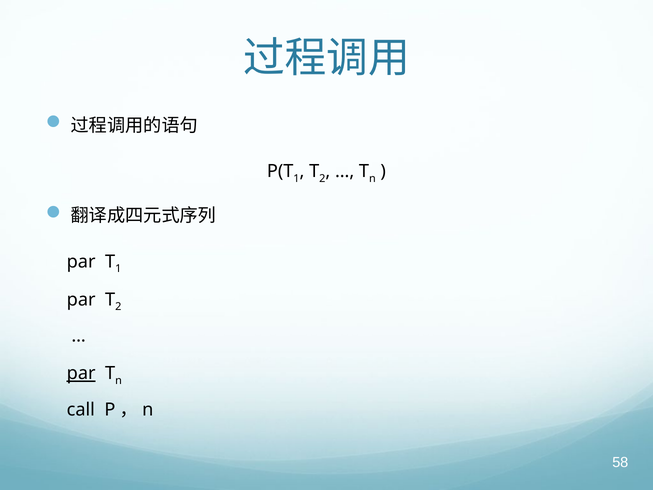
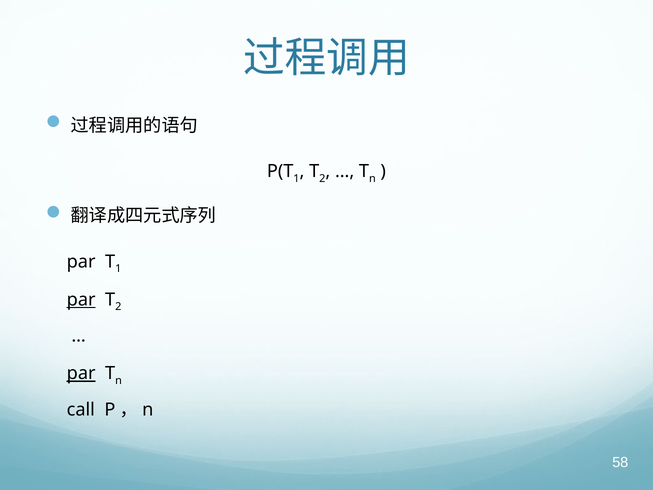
par underline: none -> present (81, 300)
